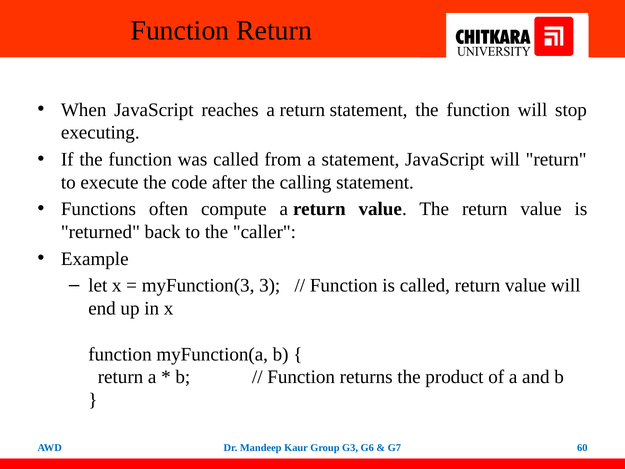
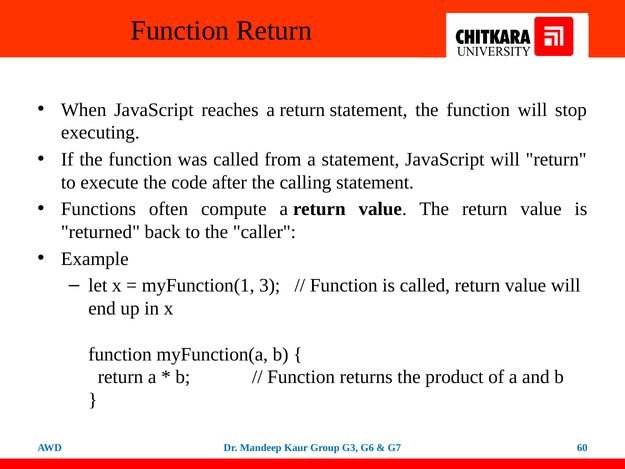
myFunction(3: myFunction(3 -> myFunction(1 (198, 285)
